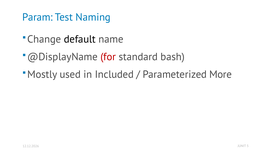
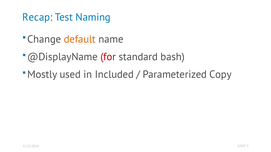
Param: Param -> Recap (37, 17)
default colour: black -> orange (80, 39)
More: More -> Copy (220, 75)
